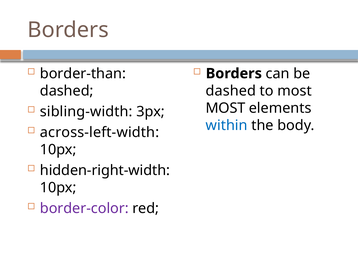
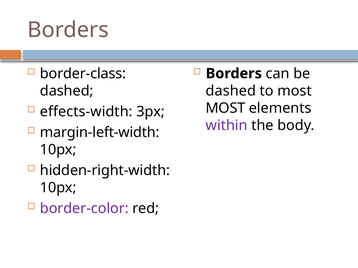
border-than: border-than -> border-class (83, 74)
sibling-width: sibling-width -> effects-width (86, 112)
within colour: blue -> purple (227, 126)
across-left-width: across-left-width -> margin-left-width (100, 133)
